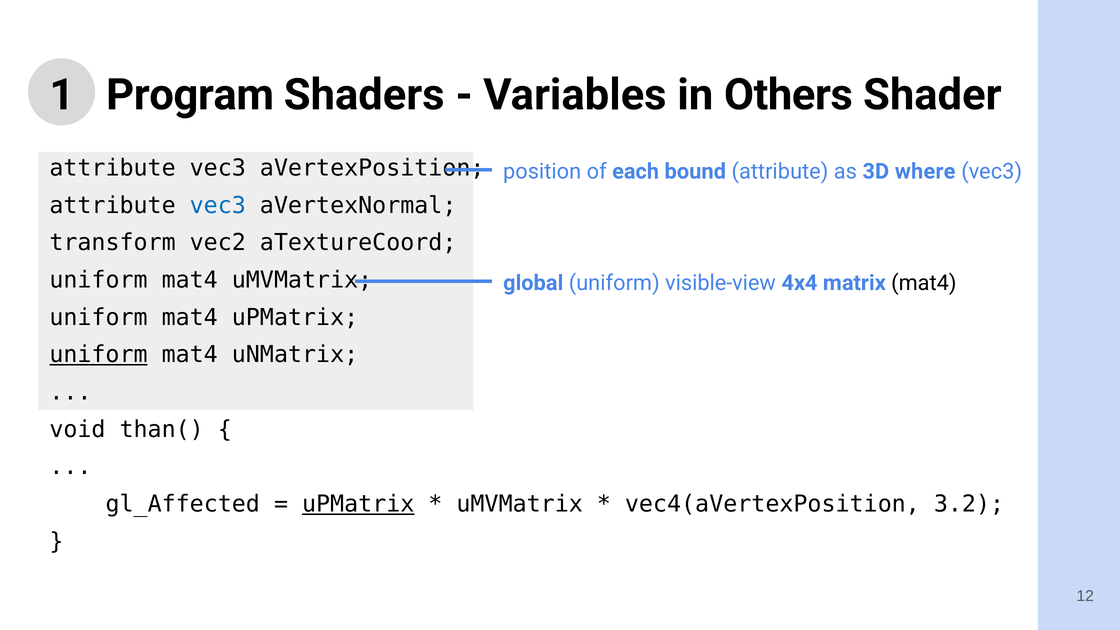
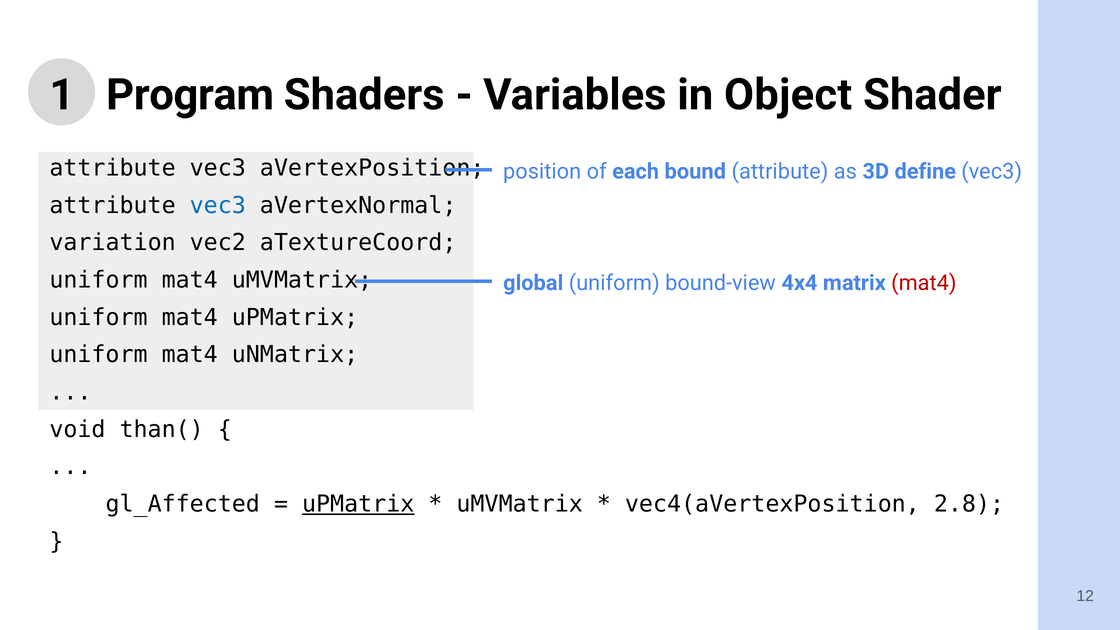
Others: Others -> Object (788, 95)
where: where -> define (925, 171)
transform: transform -> variation (113, 243)
visible-view: visible-view -> bound-view (721, 283)
mat4 colour: black -> red (924, 283)
uniform underline: present -> none (98, 355)
3.2: 3.2 -> 2.8 (969, 504)
